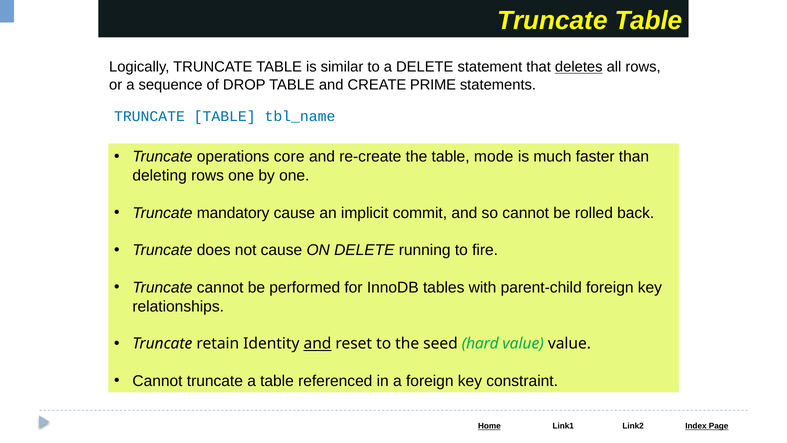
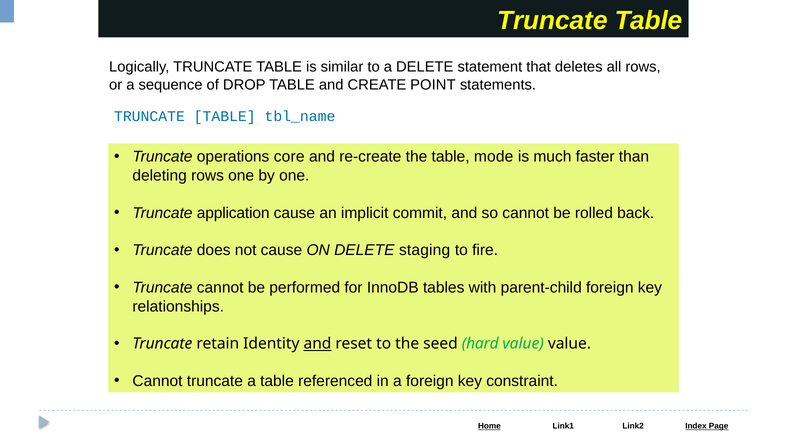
deletes underline: present -> none (579, 67)
PRIME: PRIME -> POINT (433, 85)
mandatory: mandatory -> application (233, 213)
running: running -> staging (425, 250)
